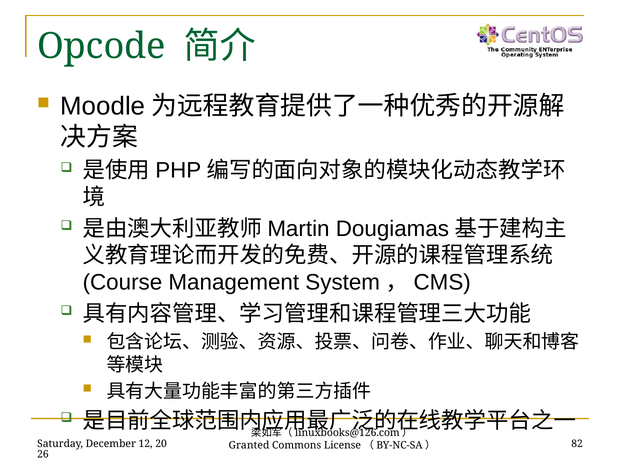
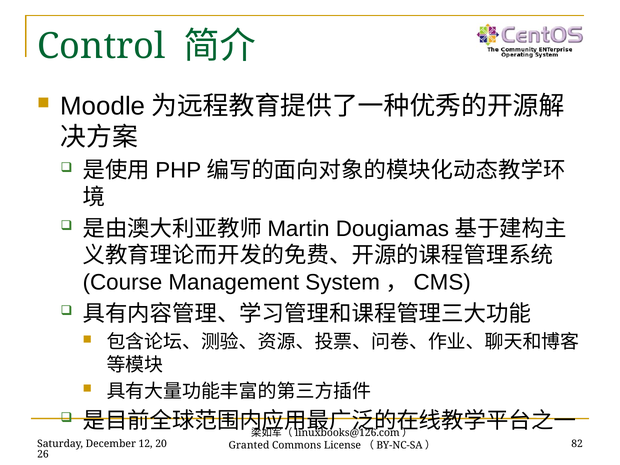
Opcode: Opcode -> Control (101, 46)
